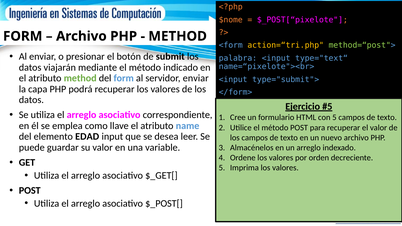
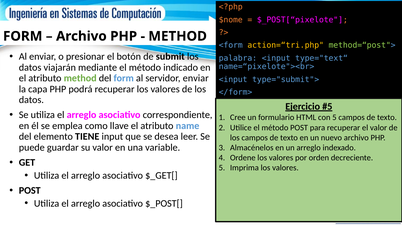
EDAD: EDAD -> TIENE (87, 137)
